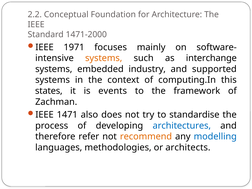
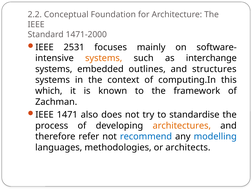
1971: 1971 -> 2531 (74, 47)
industry: industry -> outlines (147, 69)
supported: supported -> structures (214, 69)
states: states -> which (49, 91)
events: events -> known (113, 91)
architectures colour: blue -> orange (182, 126)
recommend colour: orange -> blue (146, 137)
